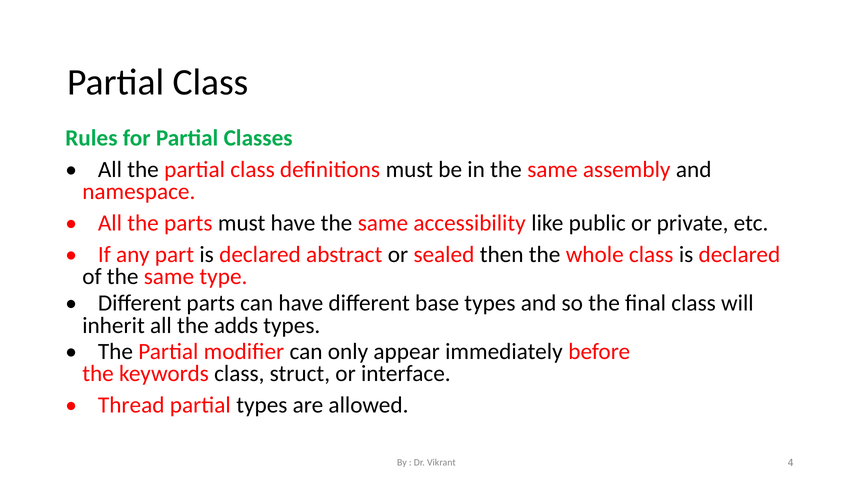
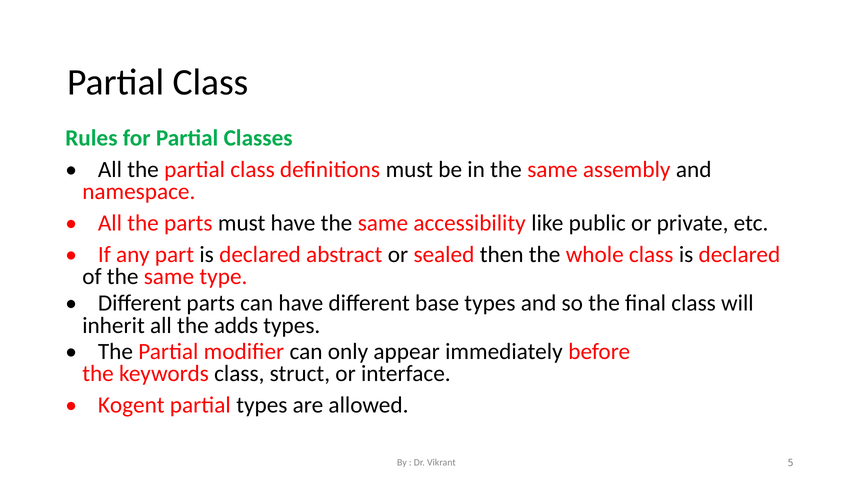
Thread: Thread -> Kogent (131, 405)
4: 4 -> 5 (791, 463)
